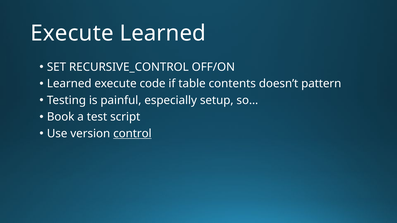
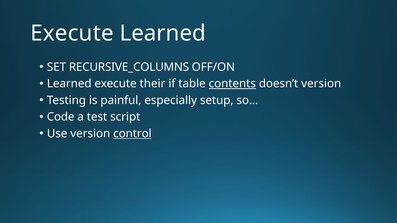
RECURSIVE_CONTROL: RECURSIVE_CONTROL -> RECURSIVE_COLUMNS (129, 67)
code: code -> their (152, 84)
contents underline: none -> present (232, 84)
doesn’t pattern: pattern -> version (321, 84)
Book: Book -> Code (61, 117)
